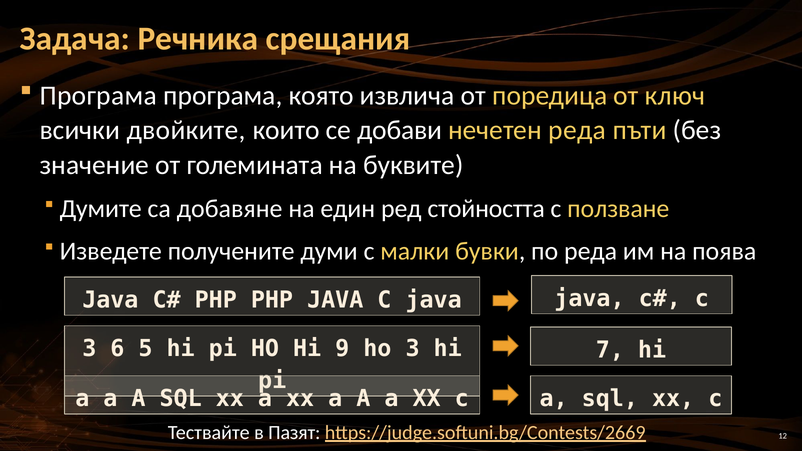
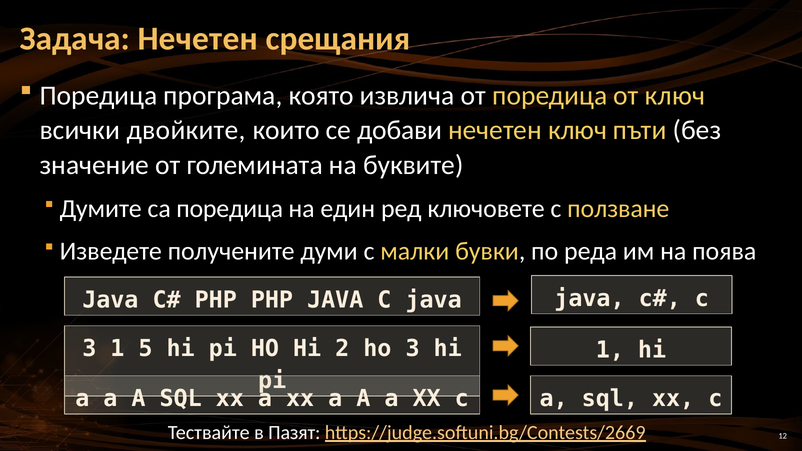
Задача Речника: Речника -> Нечетен (198, 39)
Програма: Програма -> Поредица (98, 96)
нечетен реда: реда -> ключ (578, 130)
са добавяне: добавяне -> поредица (230, 209)
стойността: стойността -> ключовете (486, 209)
3 6: 6 -> 1 (117, 349)
9: 9 -> 2 (342, 349)
7: 7 -> 1 (610, 350)
